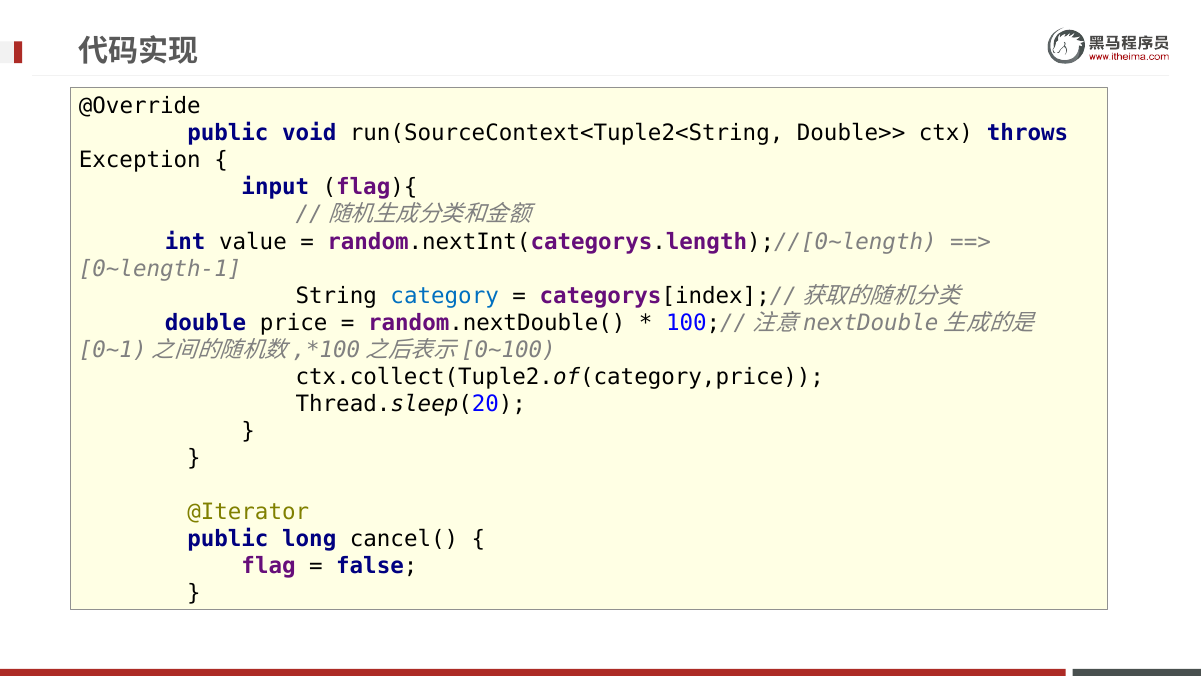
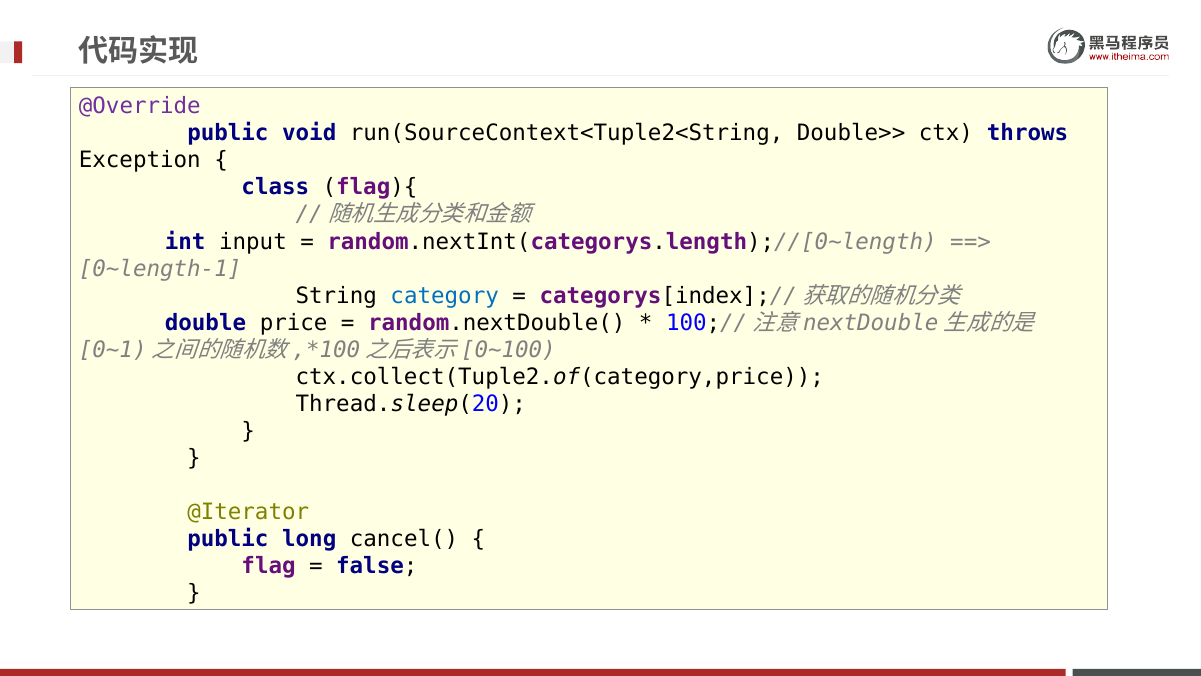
@Override colour: black -> purple (140, 106)
input: input -> class (275, 187)
value: value -> input (253, 241)
